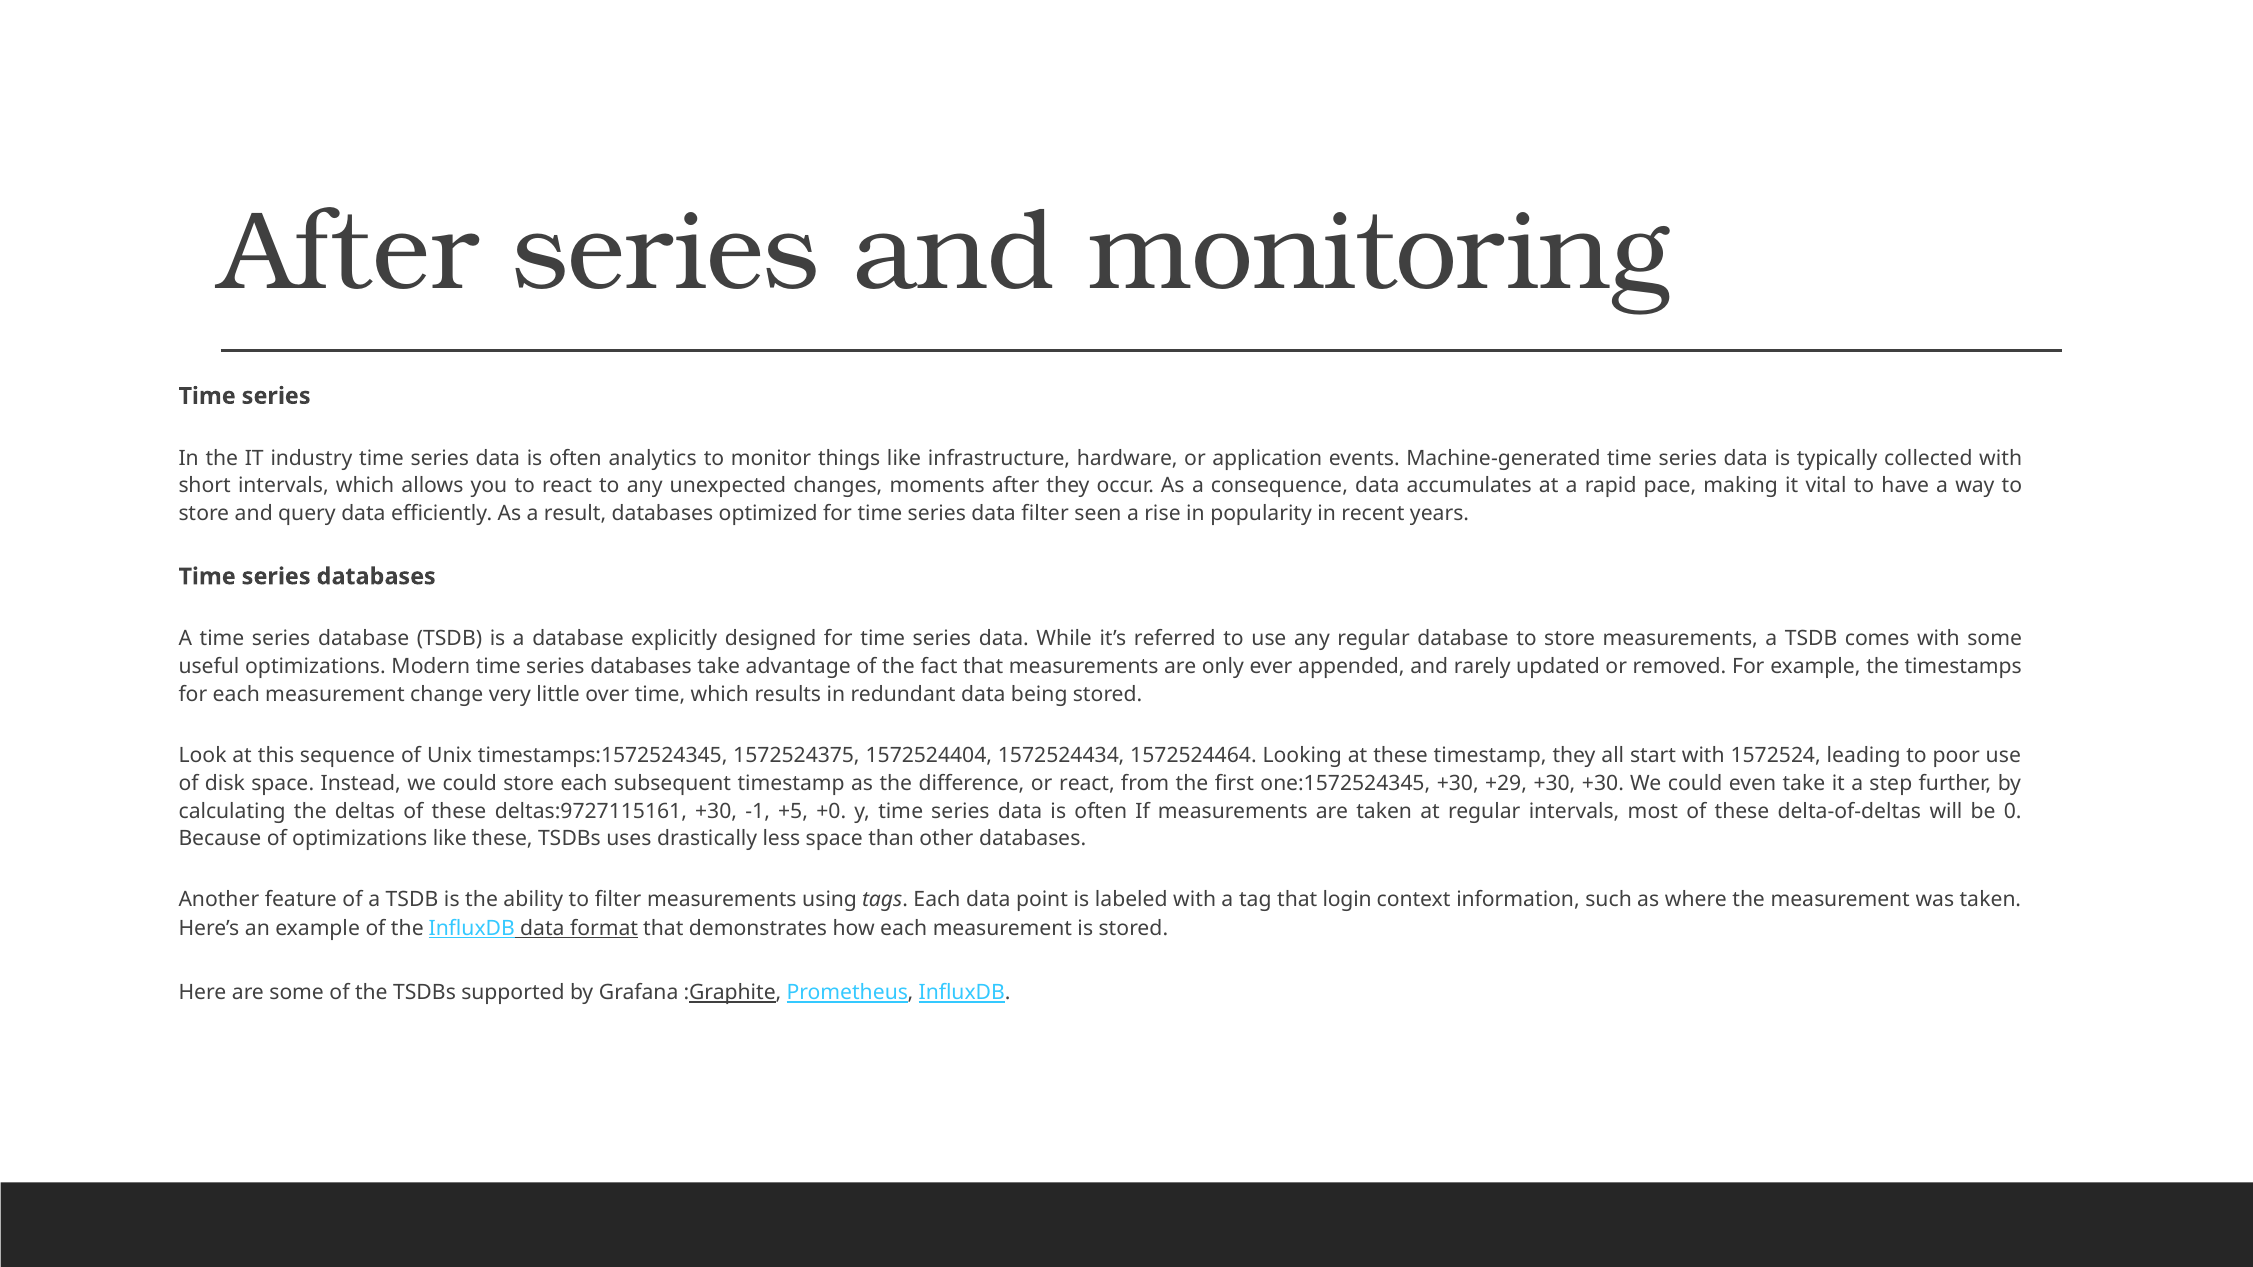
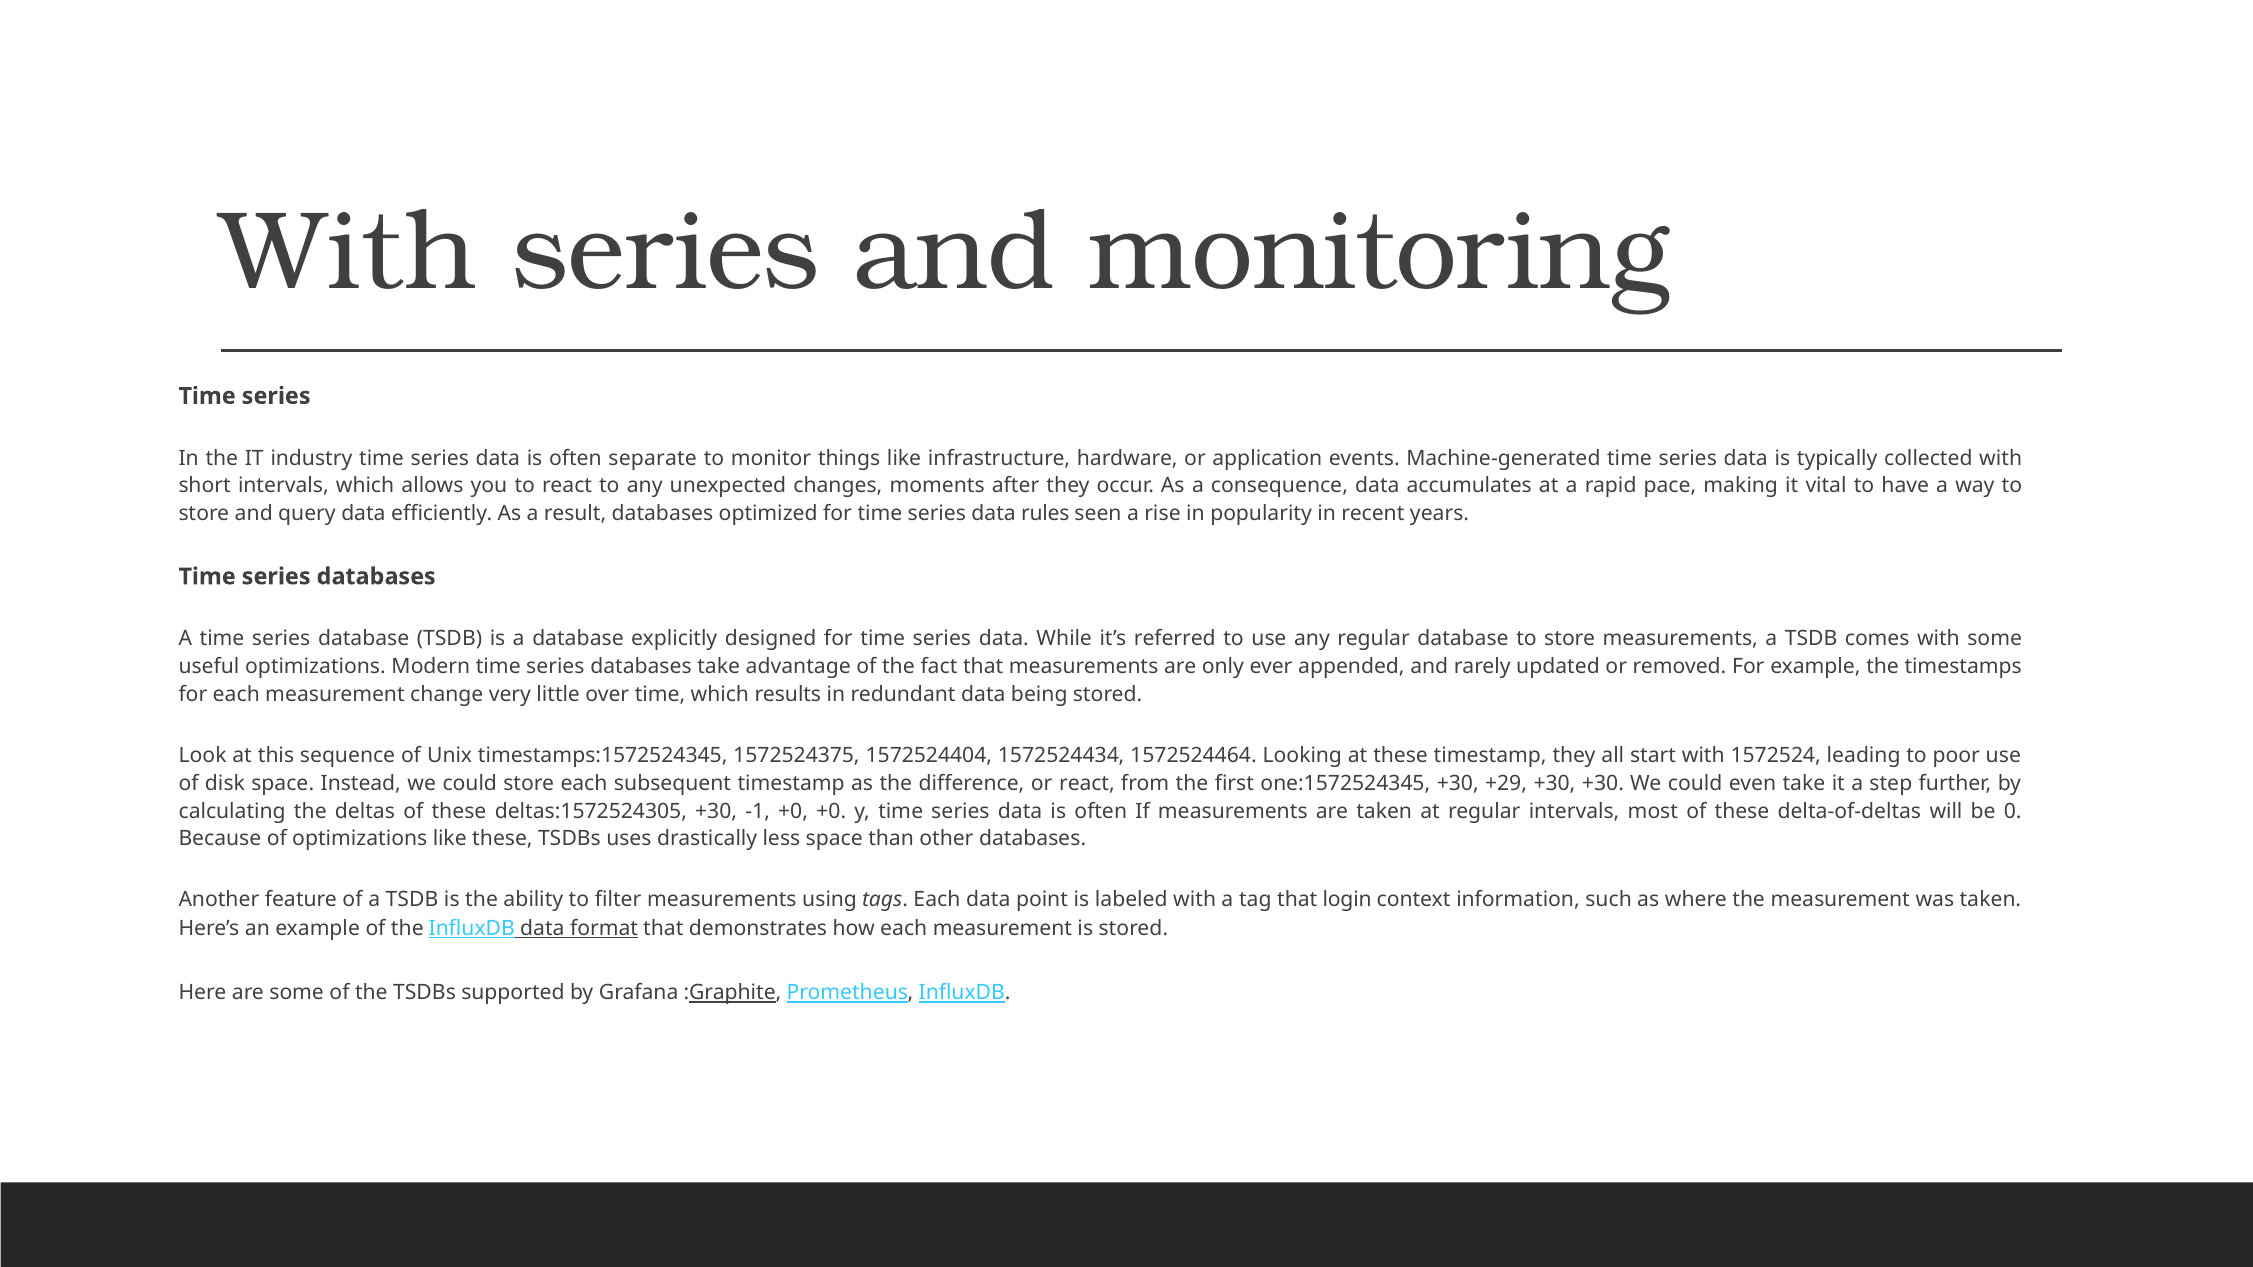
After: After -> With (349, 252)
analytics: analytics -> separate (653, 458)
data filter: filter -> rules (1045, 514)
deltas:9727115161: deltas:9727115161 -> deltas:1572524305 (591, 811)
-1 +5: +5 -> +0 (793, 811)
